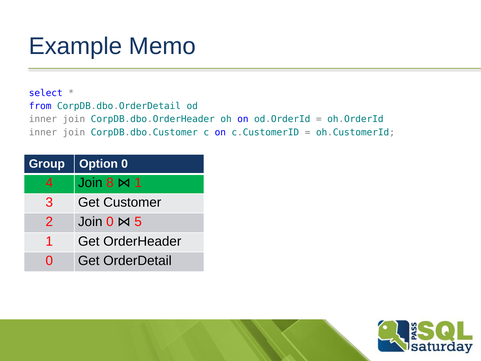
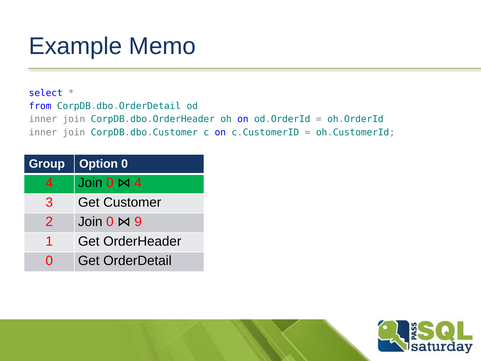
4 Join 8: 8 -> 0 (110, 183)
1: 1 -> 4 (138, 183)
5: 5 -> 9 (138, 222)
